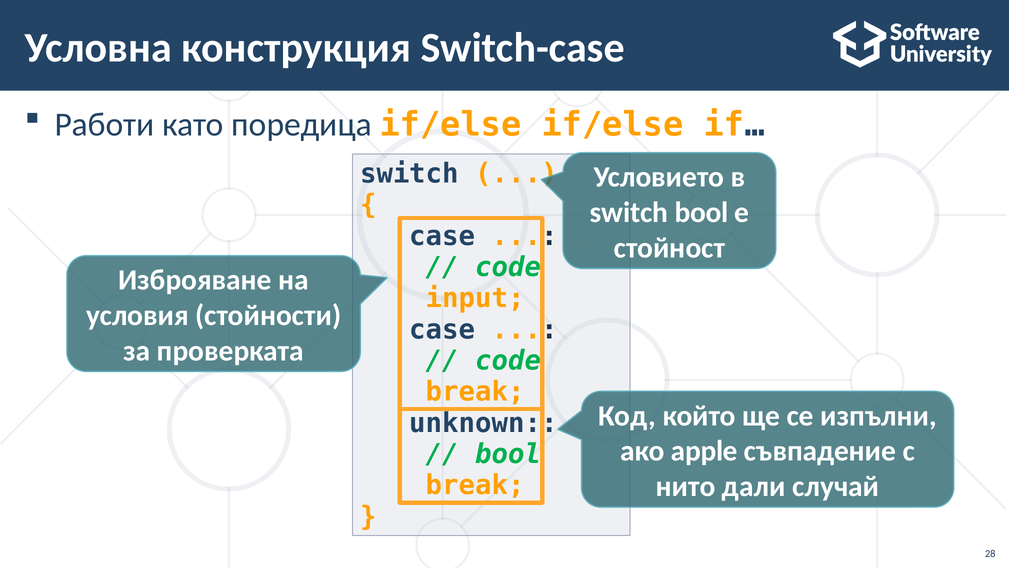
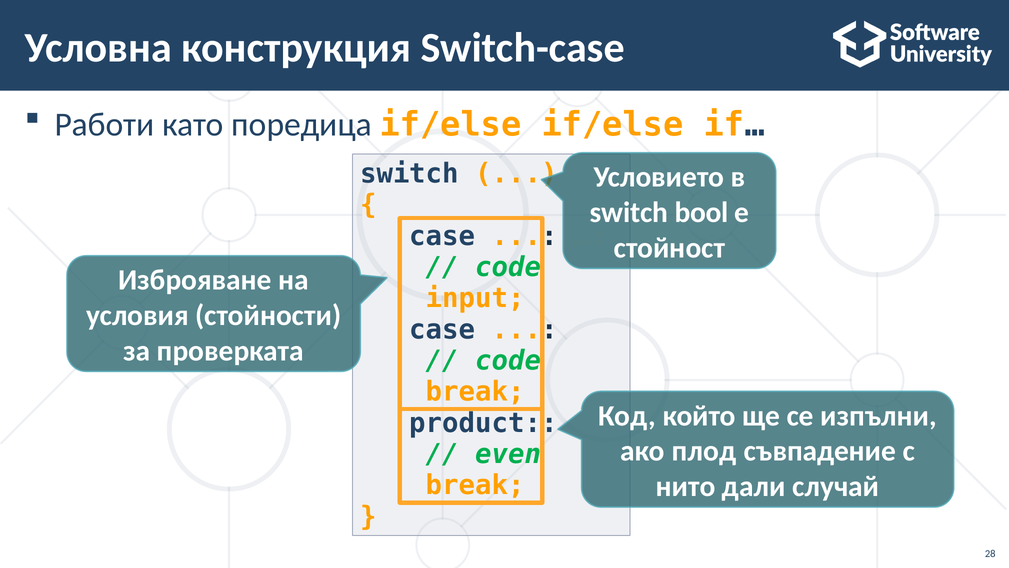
unknown: unknown -> product (483, 423)
apple: apple -> плод (704, 451)
bool: bool -> еven (508, 454)
